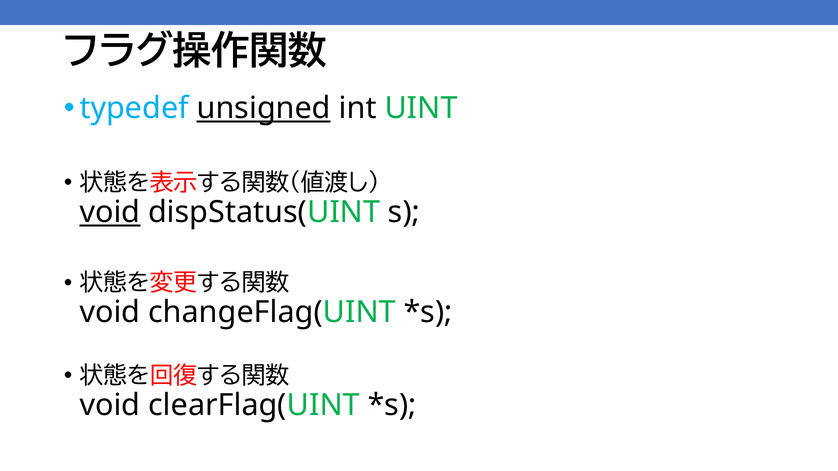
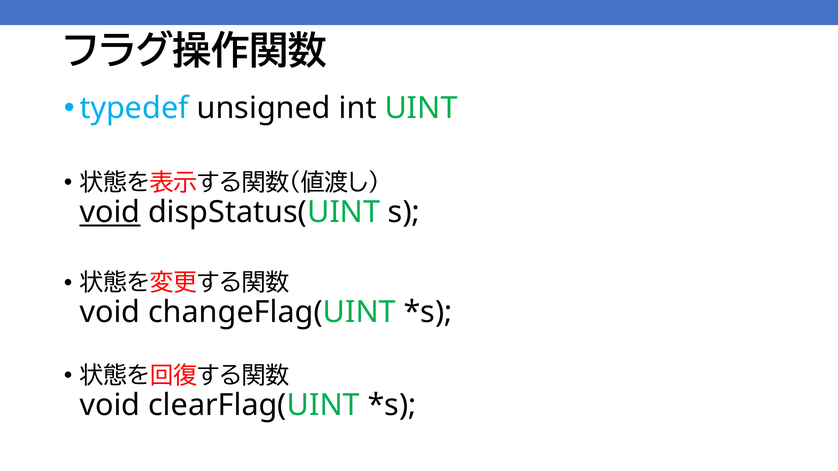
unsigned underline: present -> none (264, 108)
